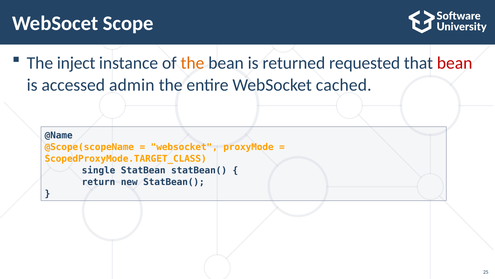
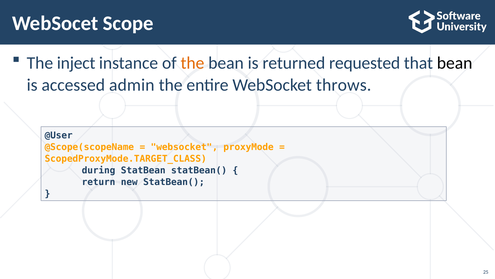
bean colour: red -> black (455, 63)
cached: cached -> throws (344, 85)
@Name: @Name -> @User (59, 135)
single: single -> during (99, 170)
